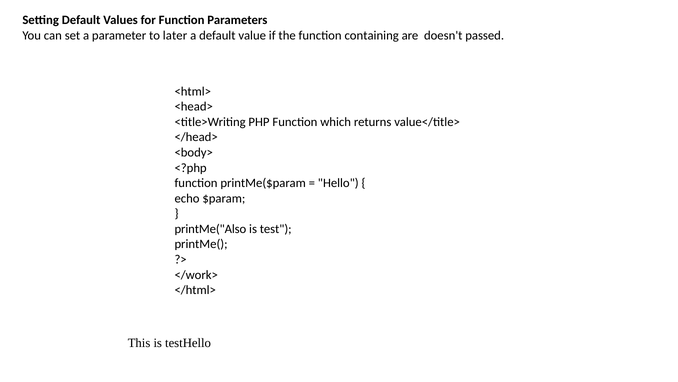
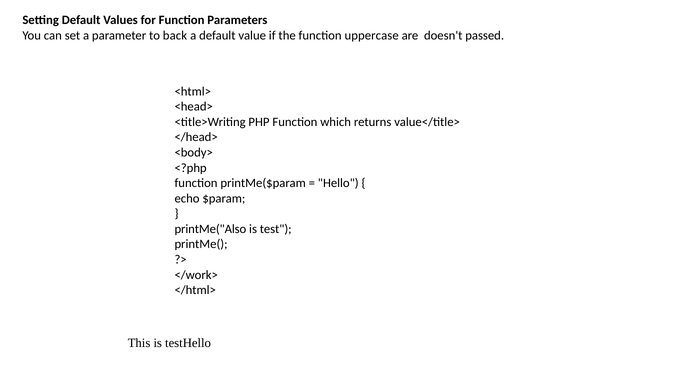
later: later -> back (175, 35)
containing: containing -> uppercase (372, 35)
